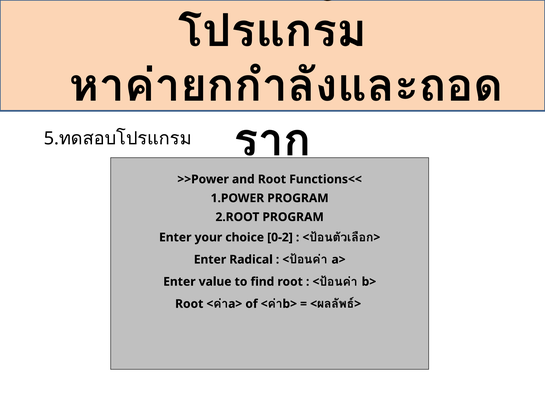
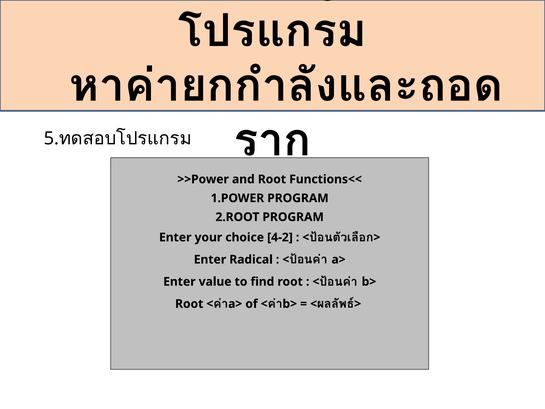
0-2: 0-2 -> 4-2 (280, 237)
